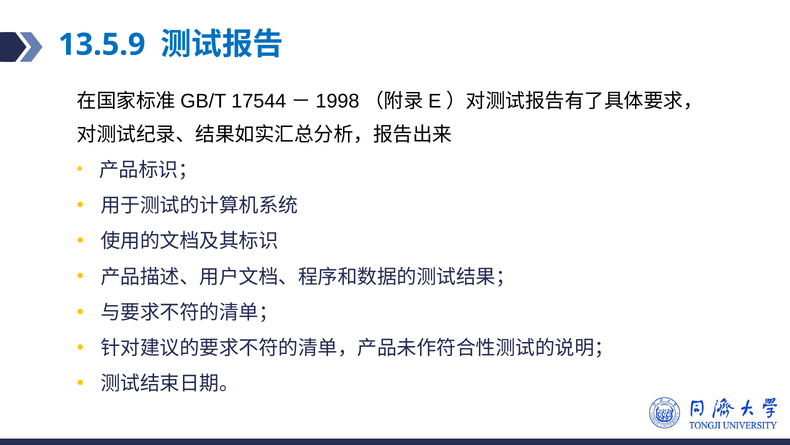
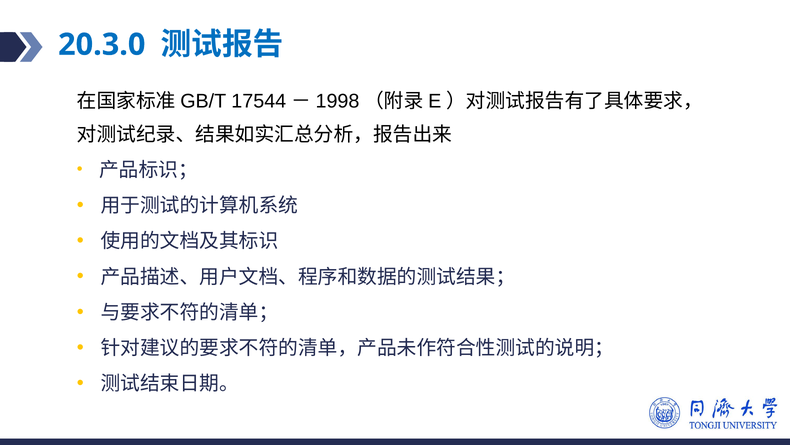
13.5.9: 13.5.9 -> 20.3.0 (102, 45)
